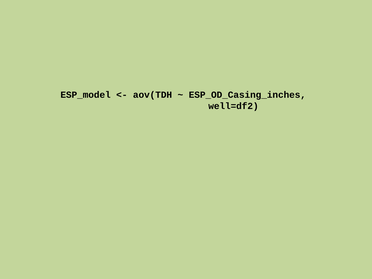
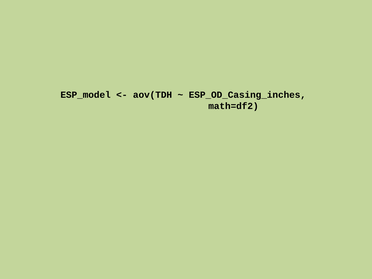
well=df2: well=df2 -> math=df2 (233, 106)
